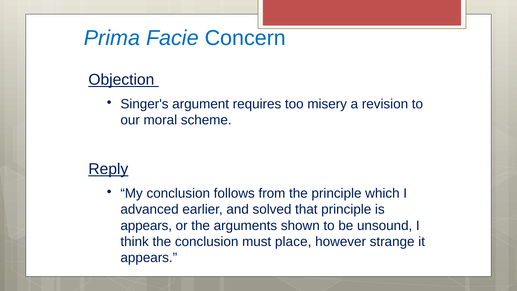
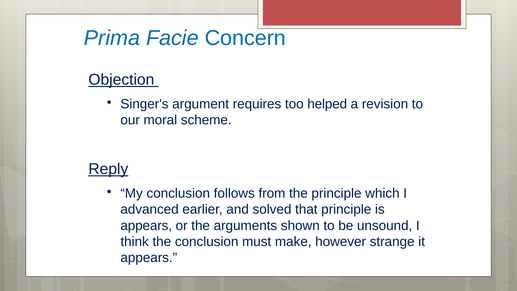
misery: misery -> helped (327, 104)
place: place -> make (293, 242)
